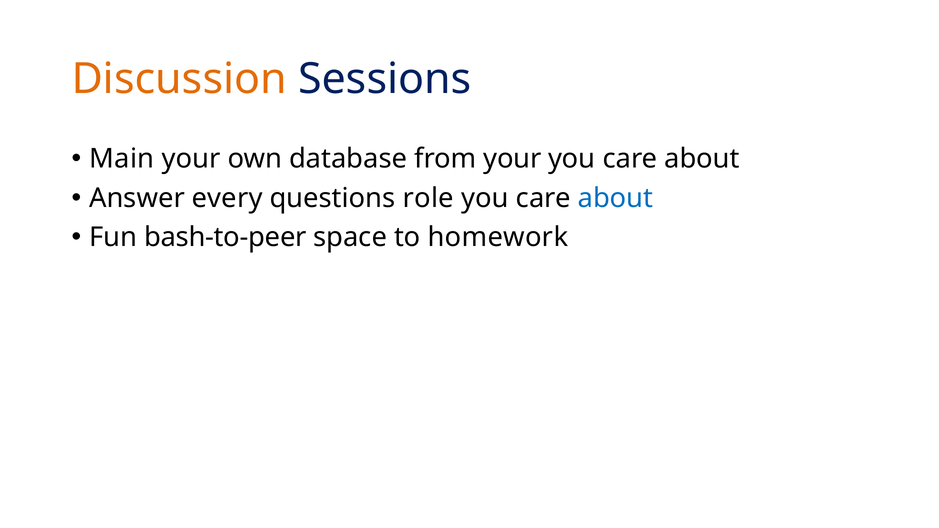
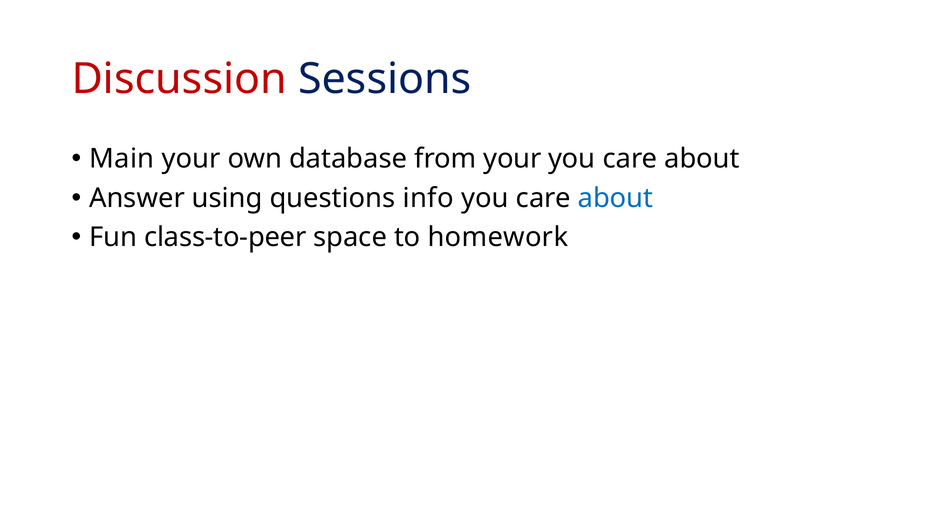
Discussion colour: orange -> red (179, 79)
every: every -> using (227, 198)
role: role -> info (428, 198)
bash-to-peer: bash-to-peer -> class-to-peer (225, 238)
